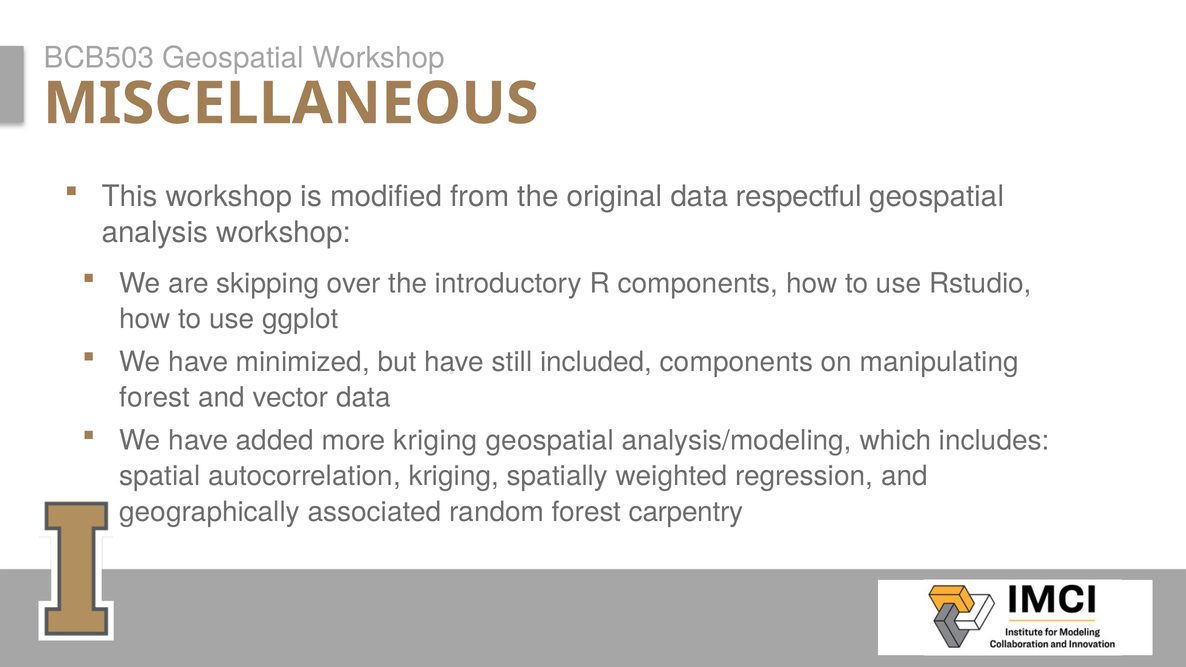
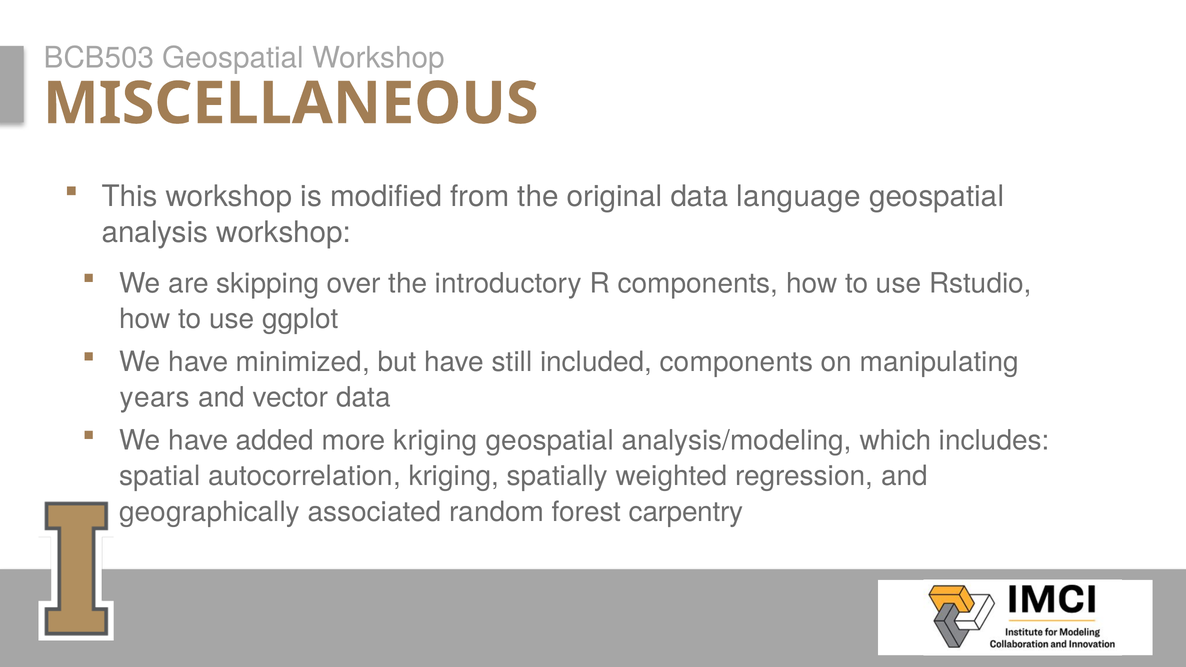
respectful: respectful -> language (798, 197)
forest: forest -> years (155, 398)
